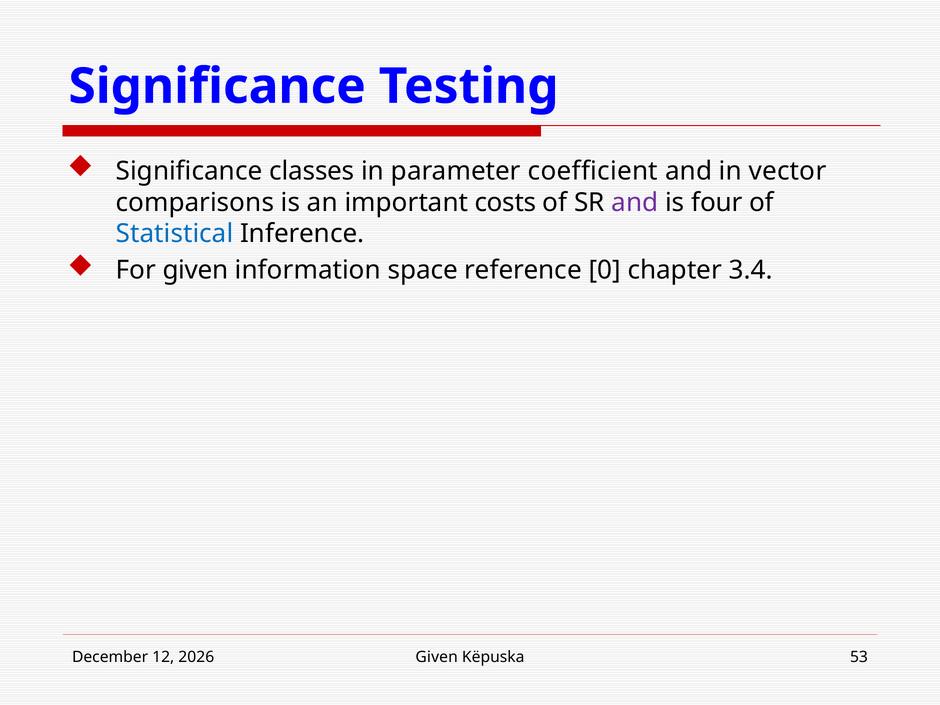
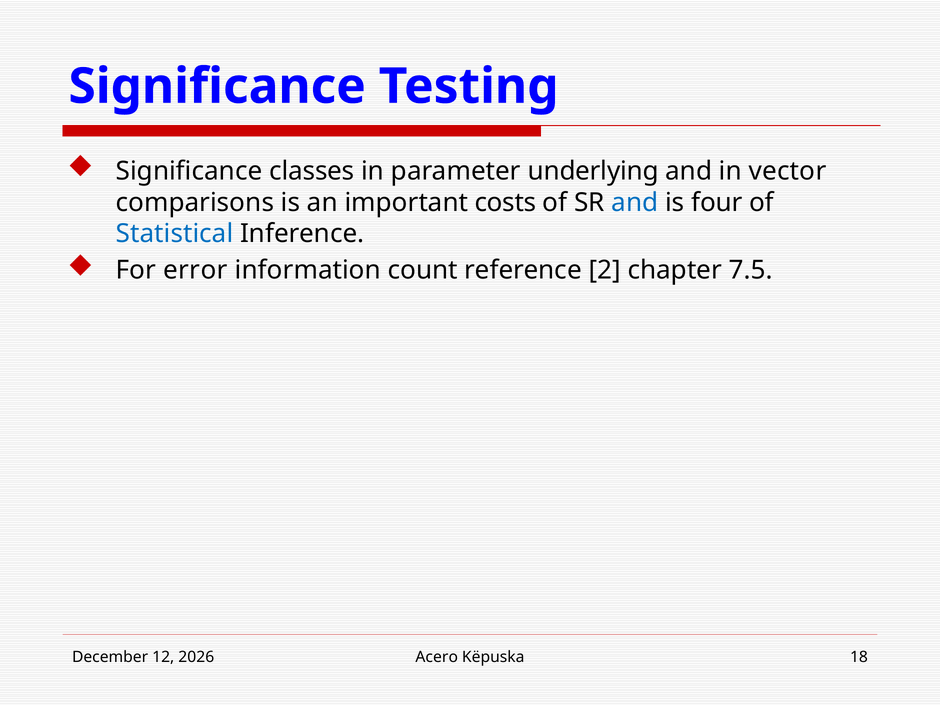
coefficient: coefficient -> underlying (593, 171)
and colour: purple -> blue (635, 202)
For given: given -> error (195, 270)
space: space -> count (423, 270)
0: 0 -> 2 (605, 270)
3.4: 3.4 -> 7.5 (751, 270)
Given: Given -> Acero (437, 657)
53: 53 -> 18 (859, 657)
